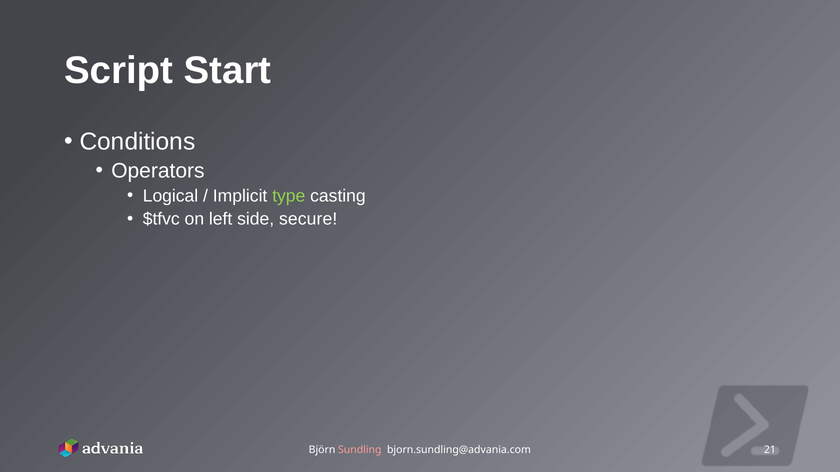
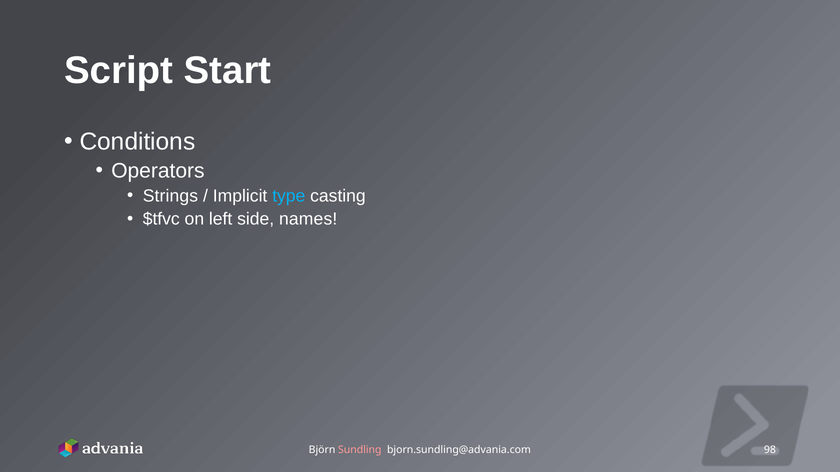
Logical: Logical -> Strings (170, 196)
type colour: light green -> light blue (289, 196)
secure: secure -> names (308, 219)
21: 21 -> 98 (770, 450)
